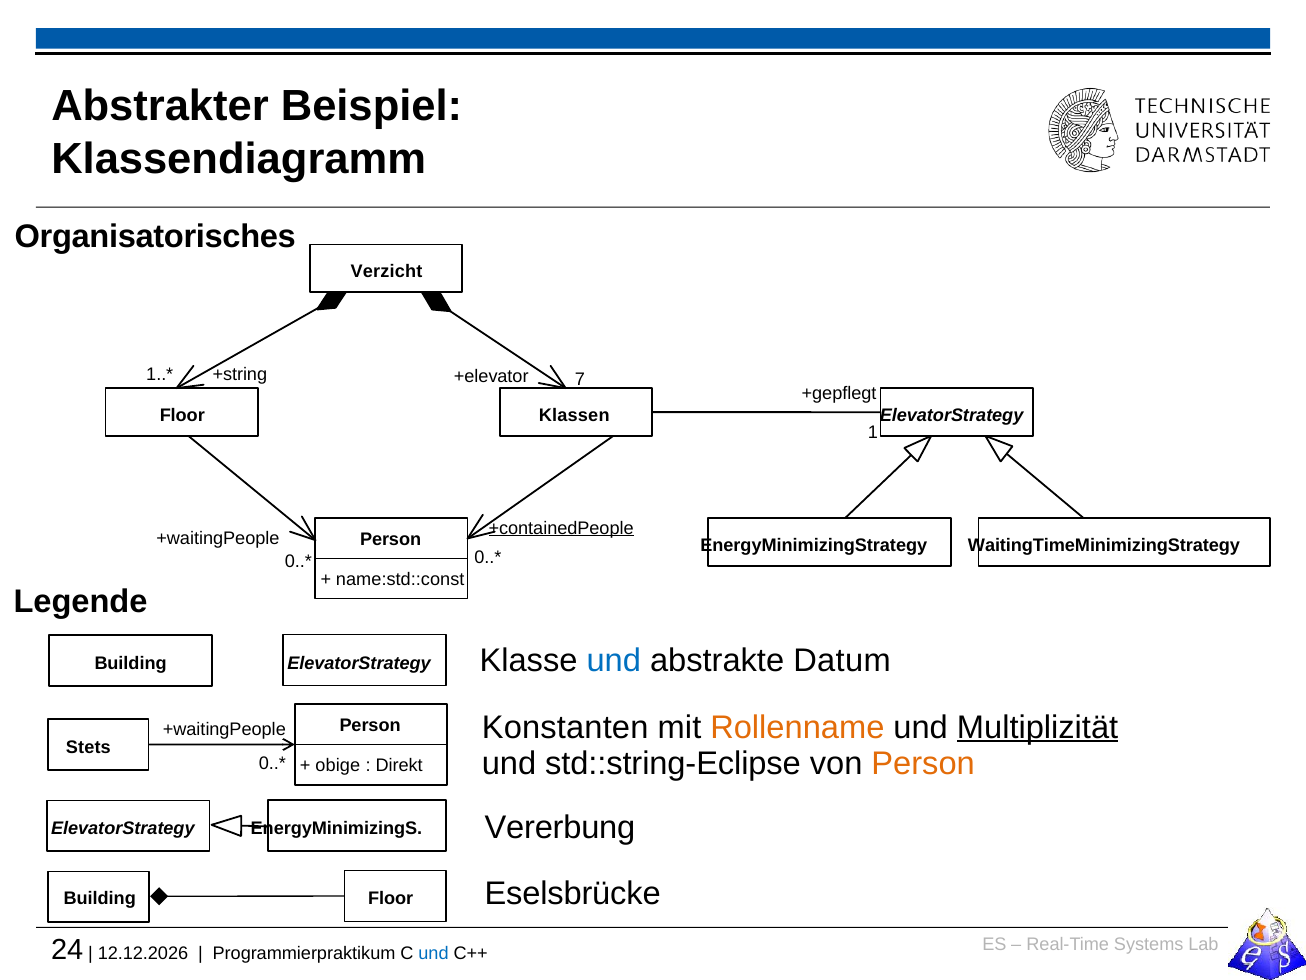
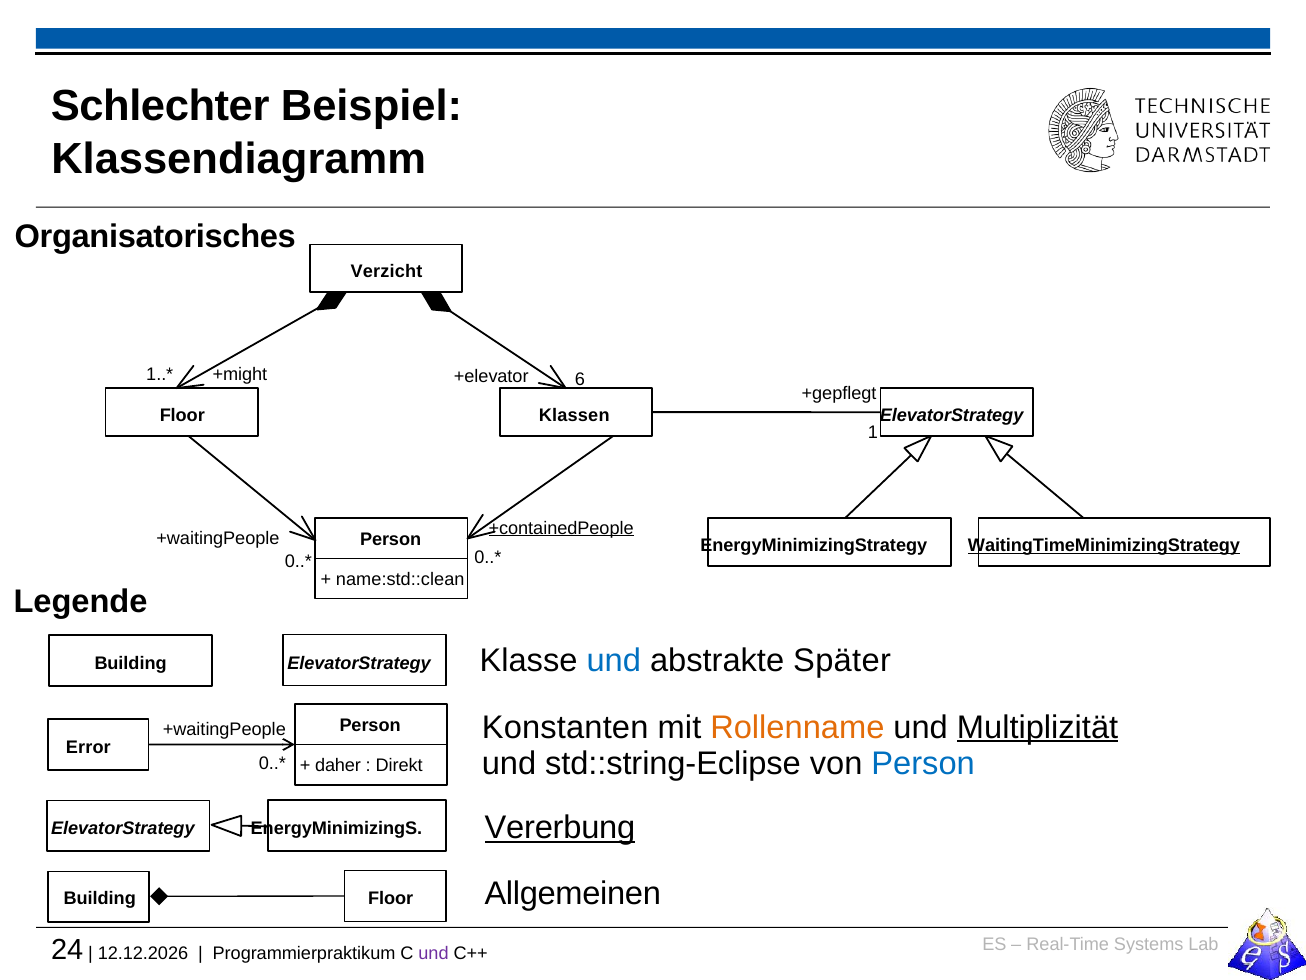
Abstrakter: Abstrakter -> Schlechter (160, 107)
+string: +string -> +might (240, 374)
7: 7 -> 6 (580, 379)
WaitingTimeMinimizingStrategy underline: none -> present (1104, 545)
name:std::const: name:std::const -> name:std::clean (400, 579)
Datum: Datum -> Später (842, 660)
Stets: Stets -> Error (88, 747)
Person colour: orange -> blue (923, 763)
obige: obige -> daher (338, 765)
Vererbung underline: none -> present (560, 827)
Eselsbrücke: Eselsbrücke -> Allgemeinen (573, 893)
und colour: blue -> purple (434, 953)
